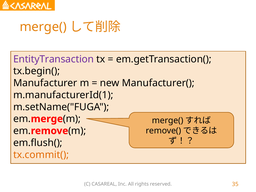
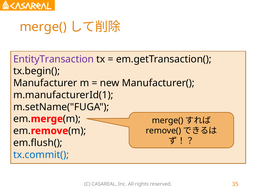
tx.commit( colour: orange -> blue (41, 155)
